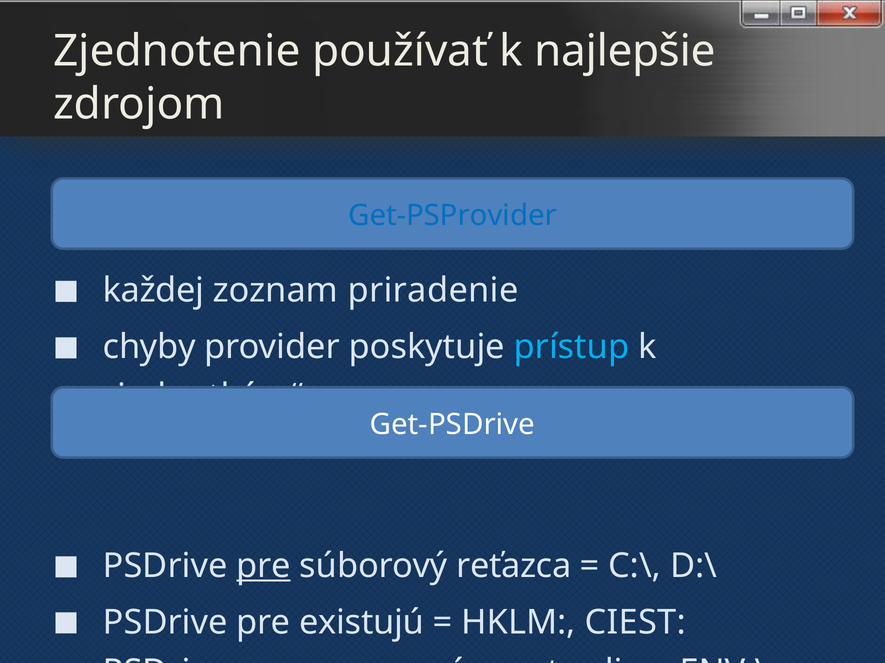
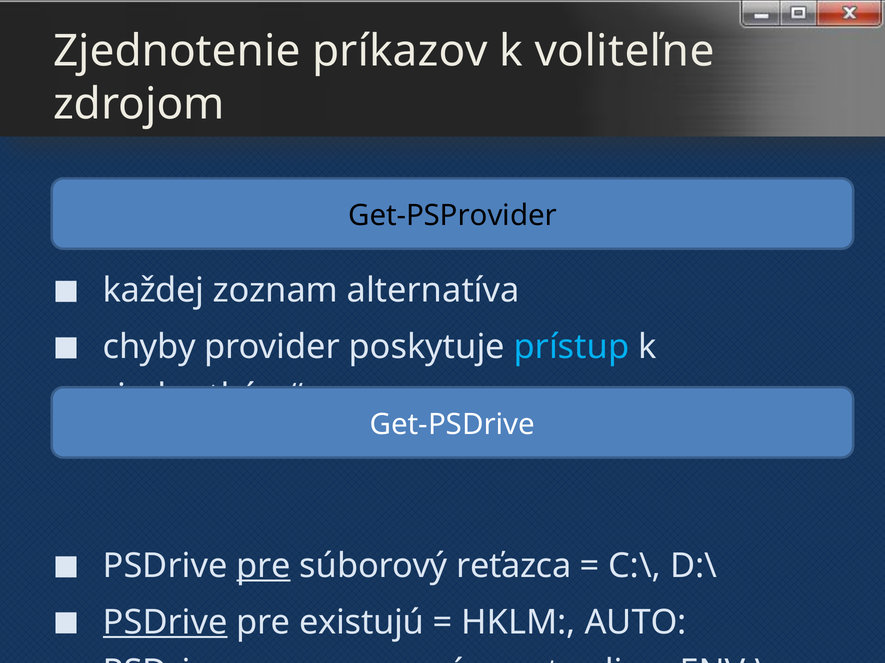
používať: používať -> príkazov (400, 51)
najlepšie: najlepšie -> voliteľne (625, 51)
Get-PSProvider colour: blue -> black (452, 216)
priradenie: priradenie -> alternatíva (433, 291)
PSDrive underline: none -> present (165, 623)
CIEST: CIEST -> AUTO (636, 623)
